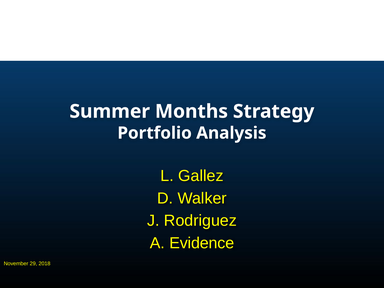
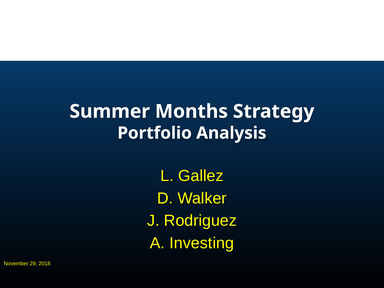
Evidence: Evidence -> Investing (202, 243)
